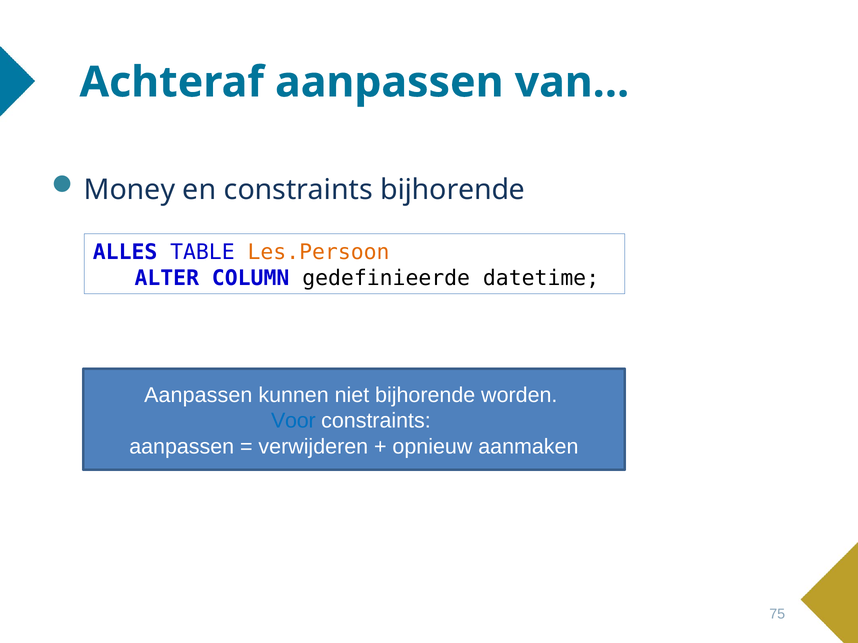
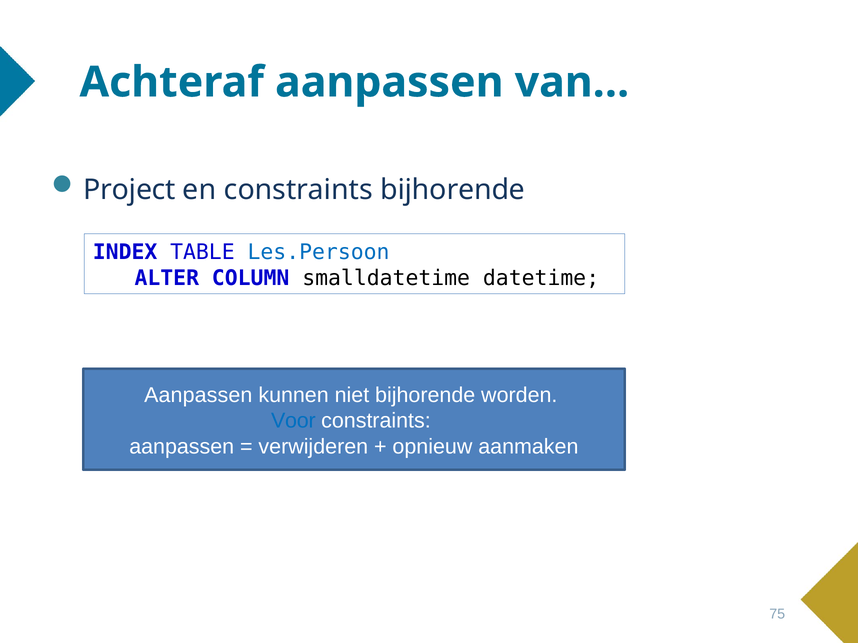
Money: Money -> Project (130, 190)
ALLES: ALLES -> INDEX (125, 252)
Les.Persoon colour: orange -> blue (319, 252)
gedefinieerde: gedefinieerde -> smalldatetime (386, 278)
